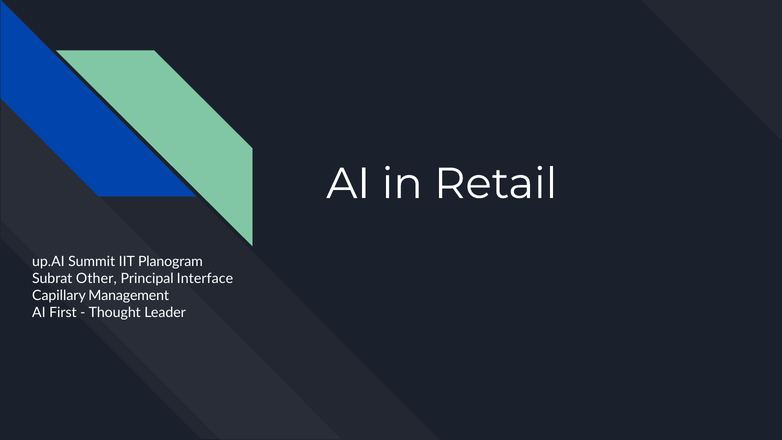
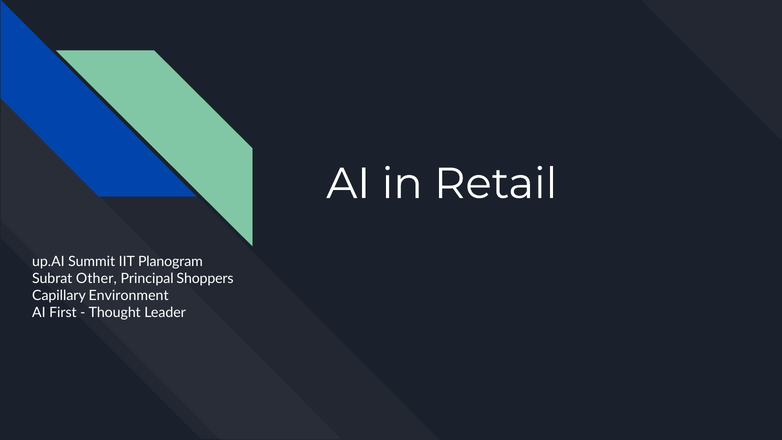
Interface: Interface -> Shoppers (205, 279)
Management: Management -> Environment (129, 296)
